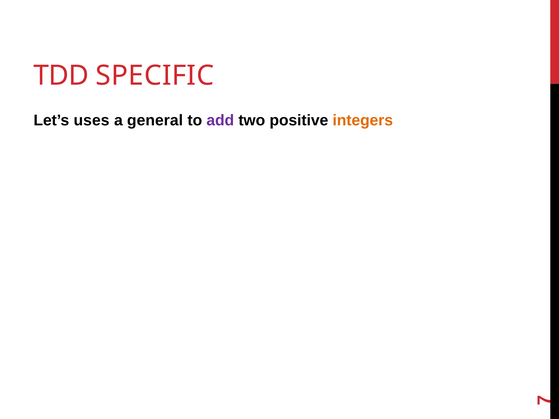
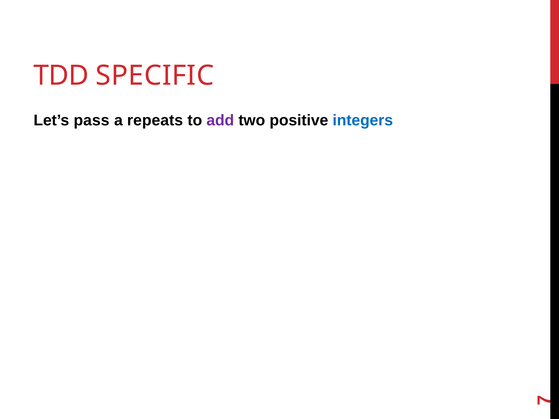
uses: uses -> pass (92, 120)
general: general -> repeats (155, 120)
integers colour: orange -> blue (363, 120)
